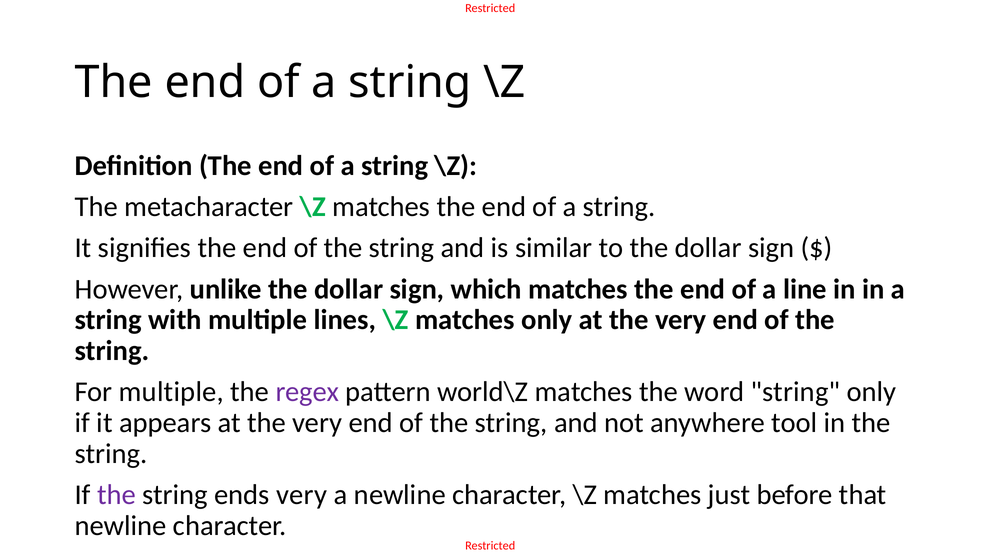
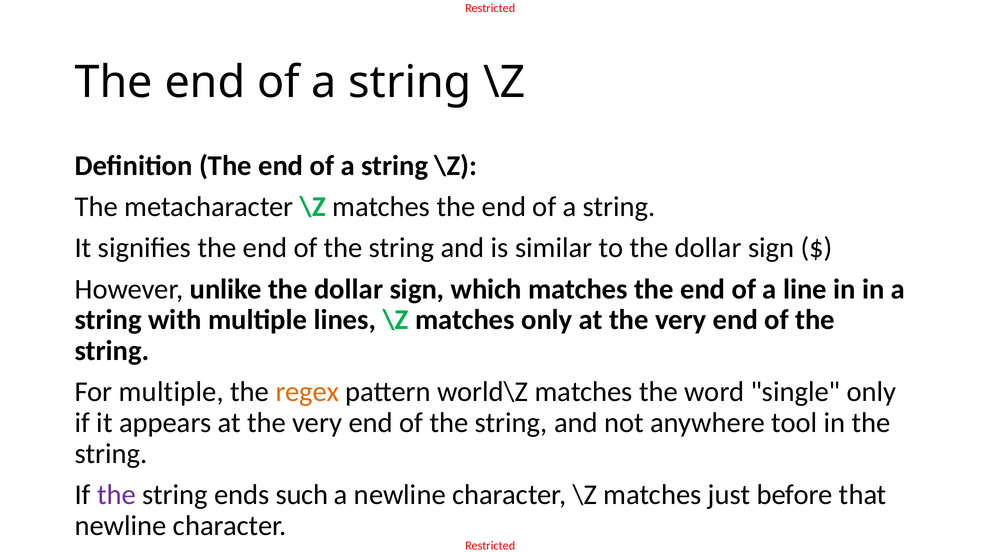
regex colour: purple -> orange (307, 392)
word string: string -> single (795, 392)
ends very: very -> such (302, 495)
